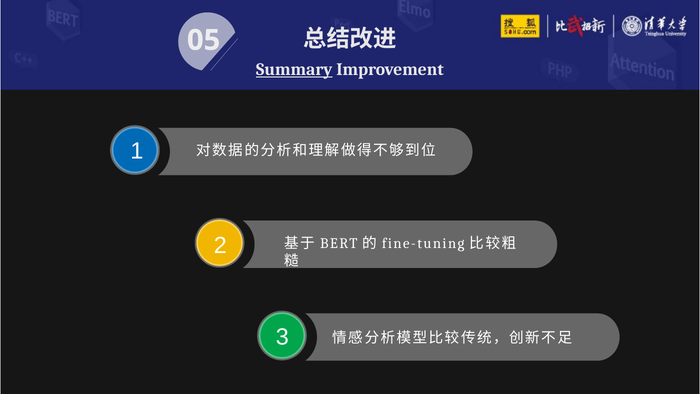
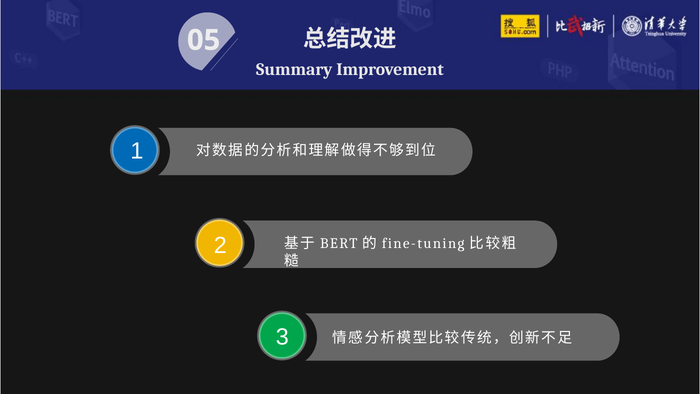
Summary underline: present -> none (294, 69)
